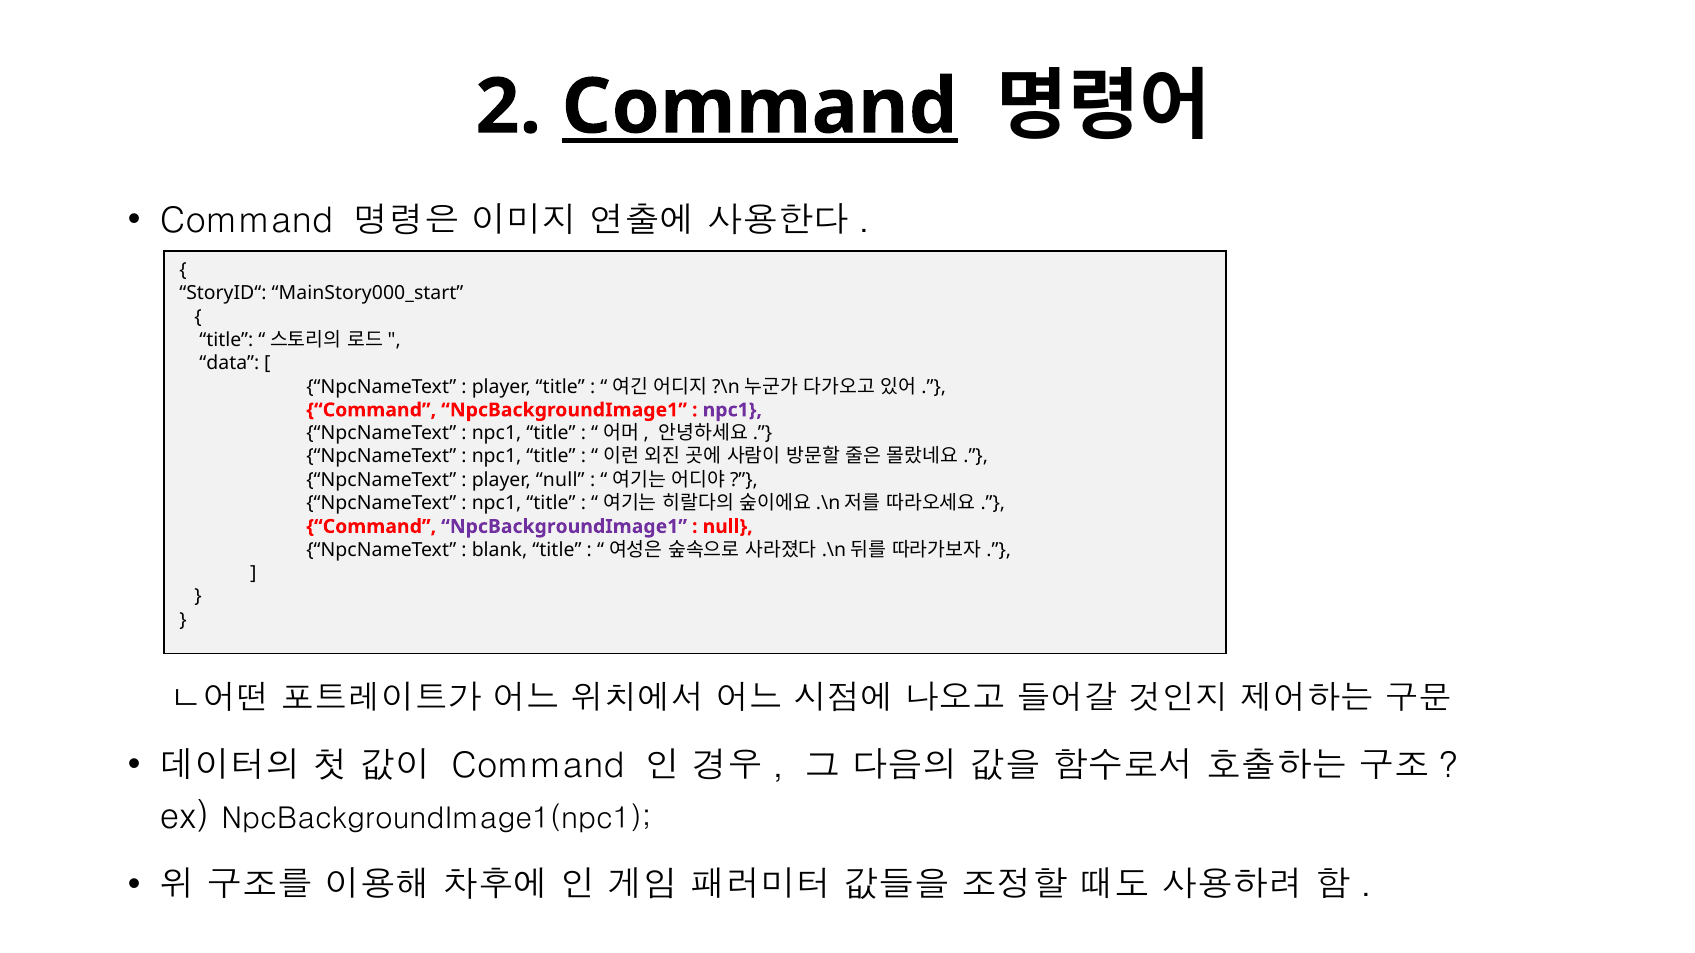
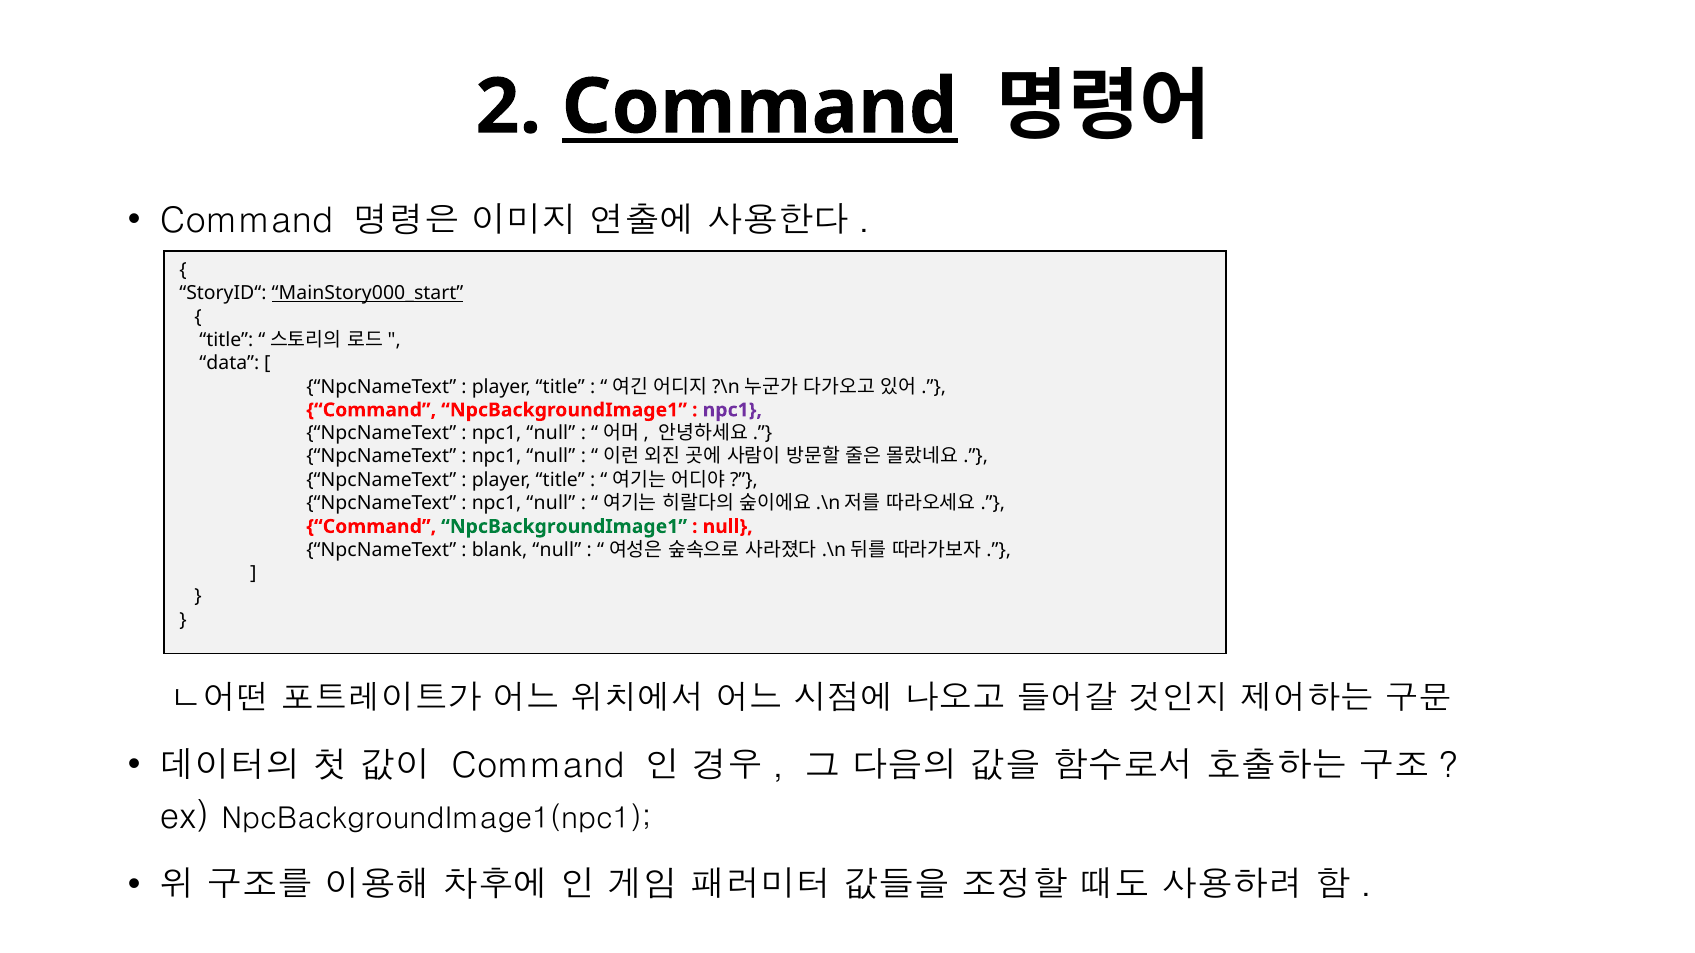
MainStory000_start underline: none -> present (368, 294)
title: title -> null (551, 433)
title: title -> null (551, 457)
null: null -> title (560, 480)
title: title -> null (551, 503)
NpcBackgroundImage1 colour: purple -> green (564, 527)
blank title: title -> null (557, 550)
